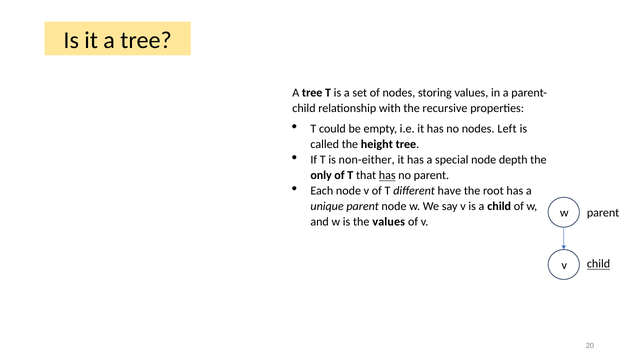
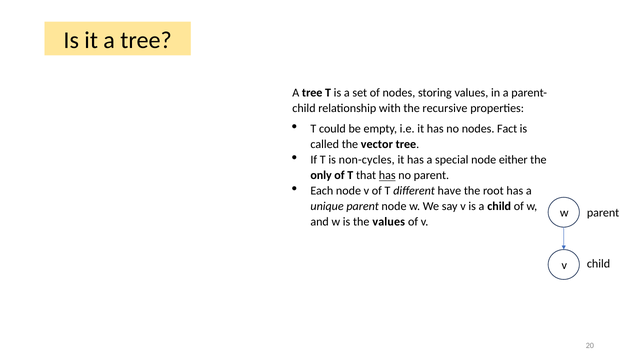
Left: Left -> Fact (507, 129)
height: height -> vector (377, 144)
non-either: non-either -> non-cycles (367, 160)
depth: depth -> either (513, 160)
child underline: present -> none (599, 264)
